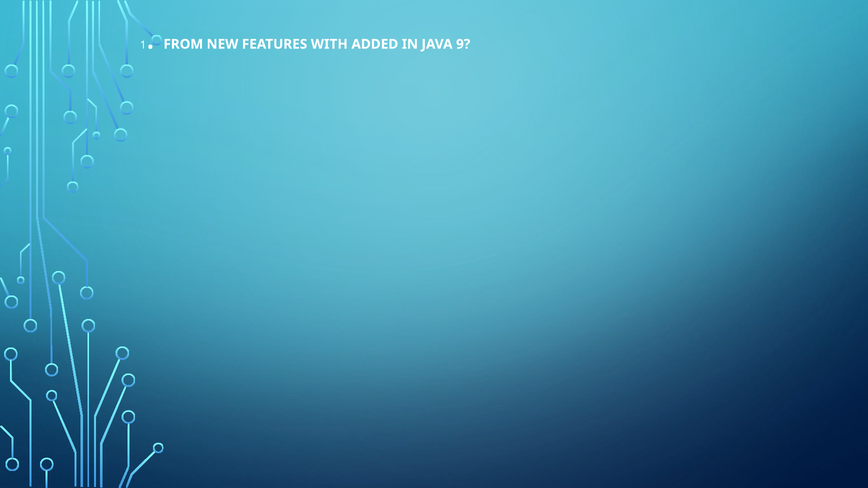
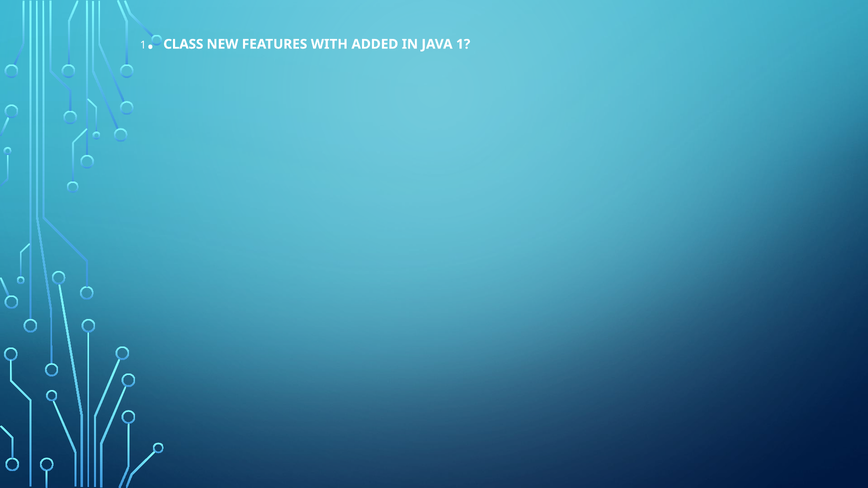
FROM: FROM -> CLASS (183, 44)
JAVA 9: 9 -> 1 (463, 44)
